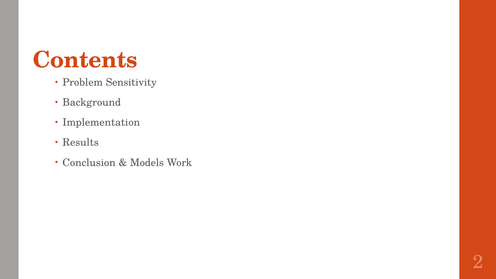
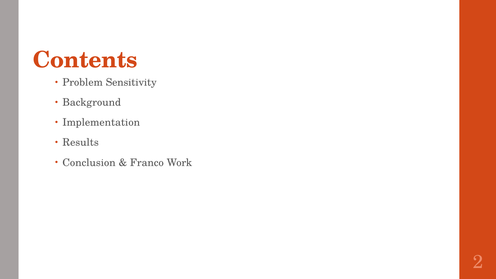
Models: Models -> Franco (147, 163)
